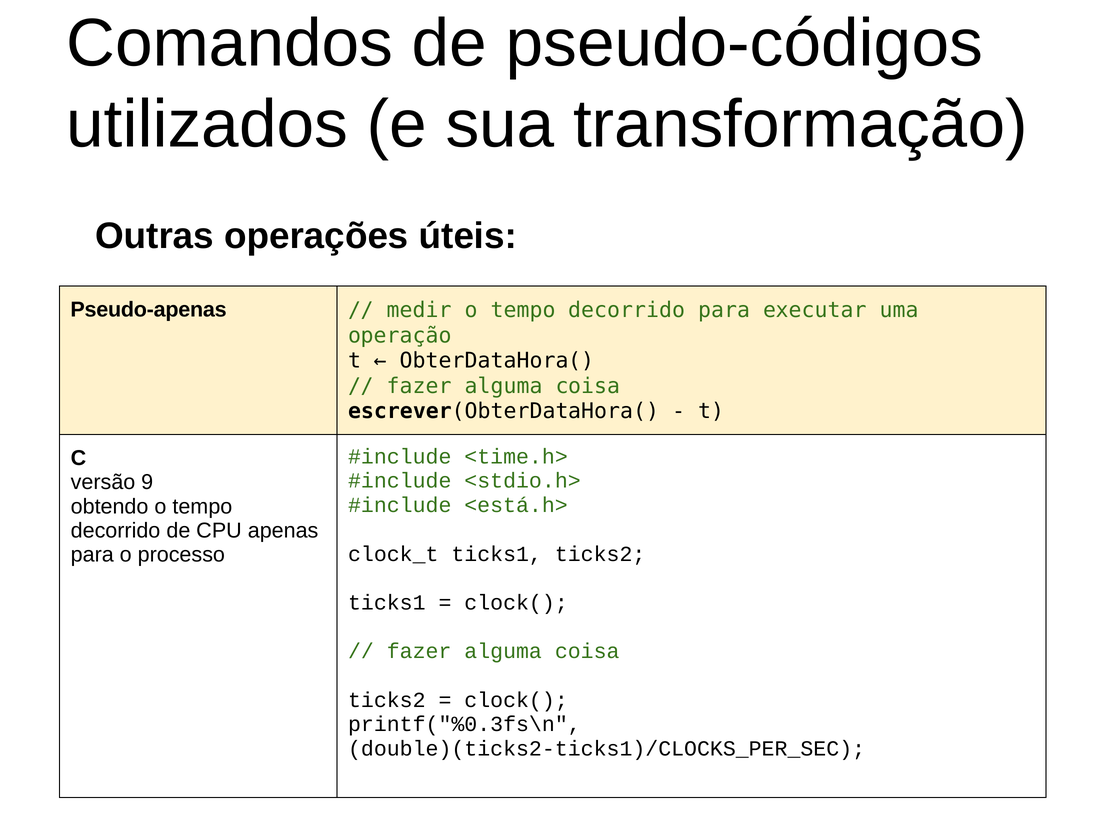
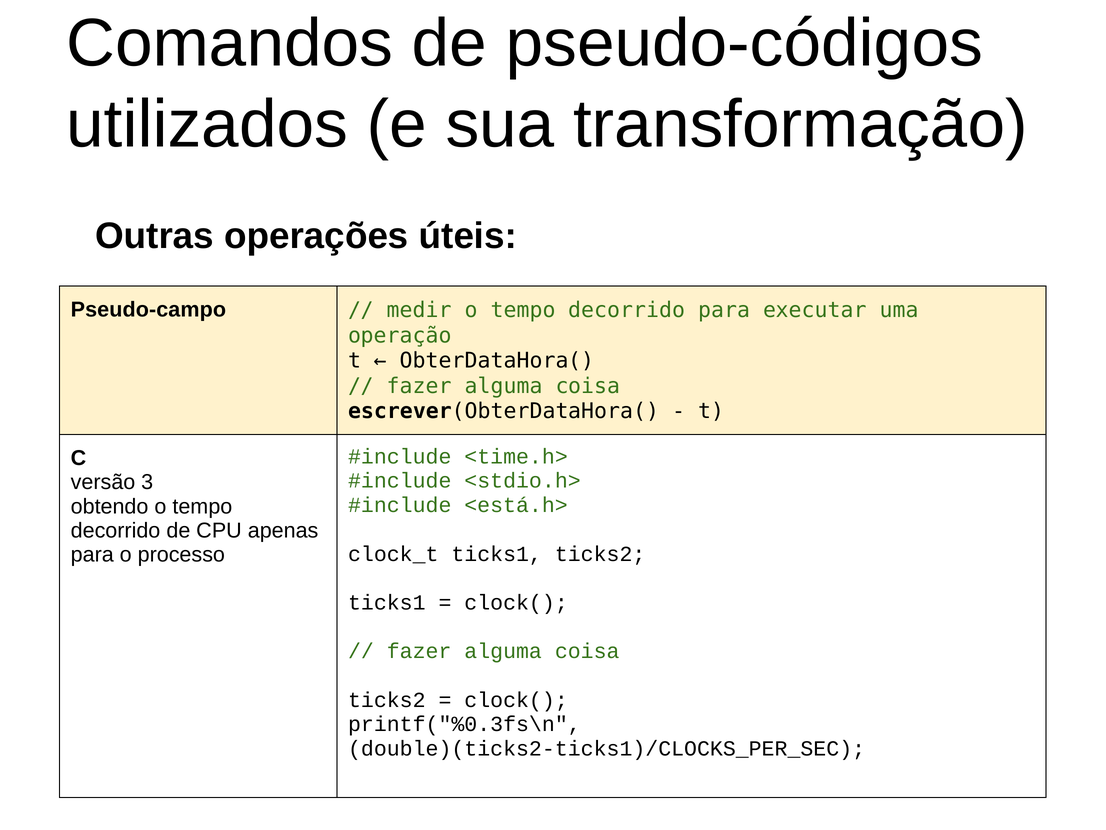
Pseudo-apenas: Pseudo-apenas -> Pseudo-campo (148, 310)
9: 9 -> 3 (147, 482)
